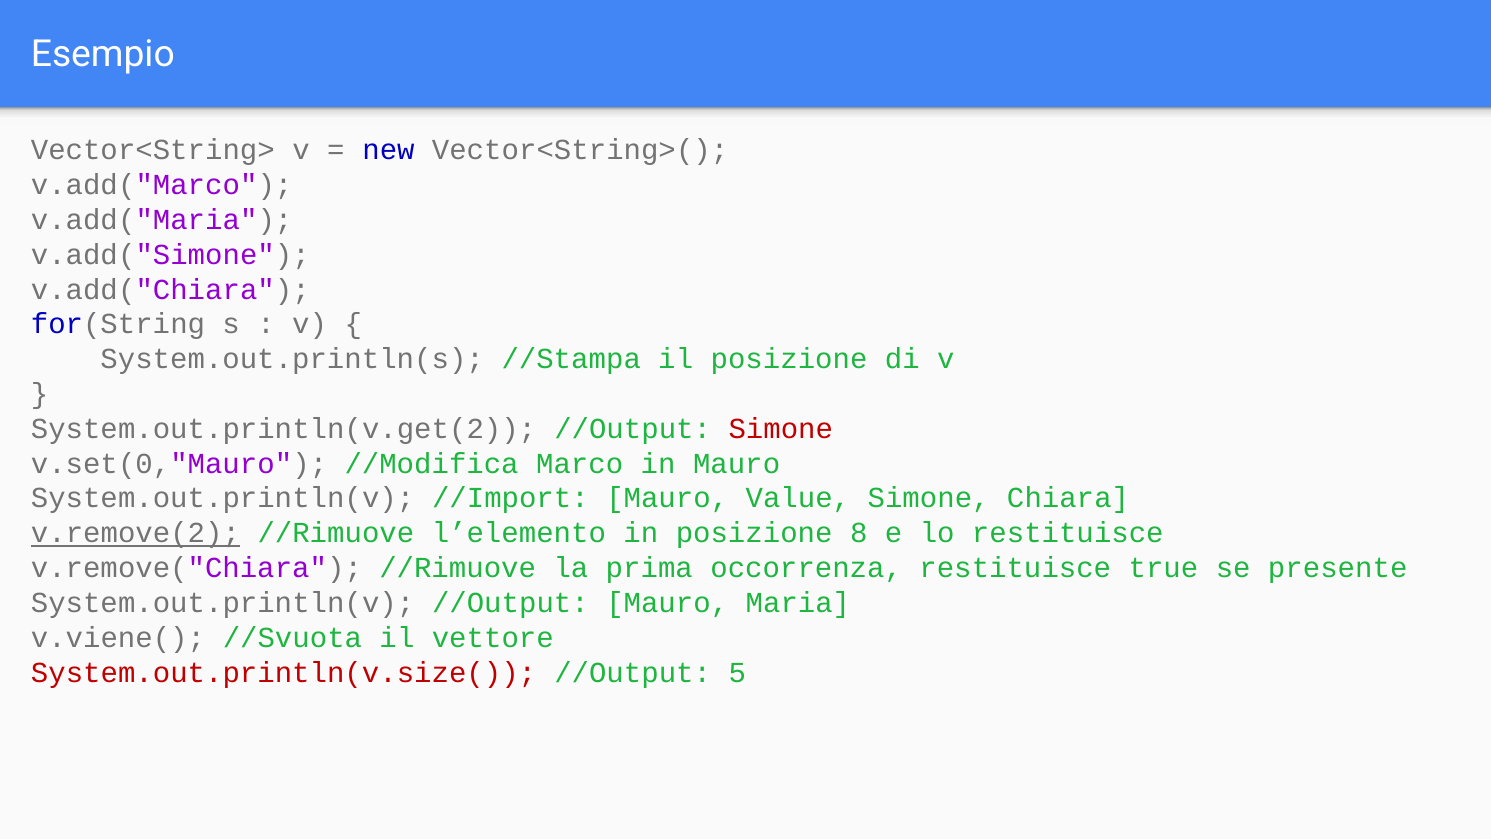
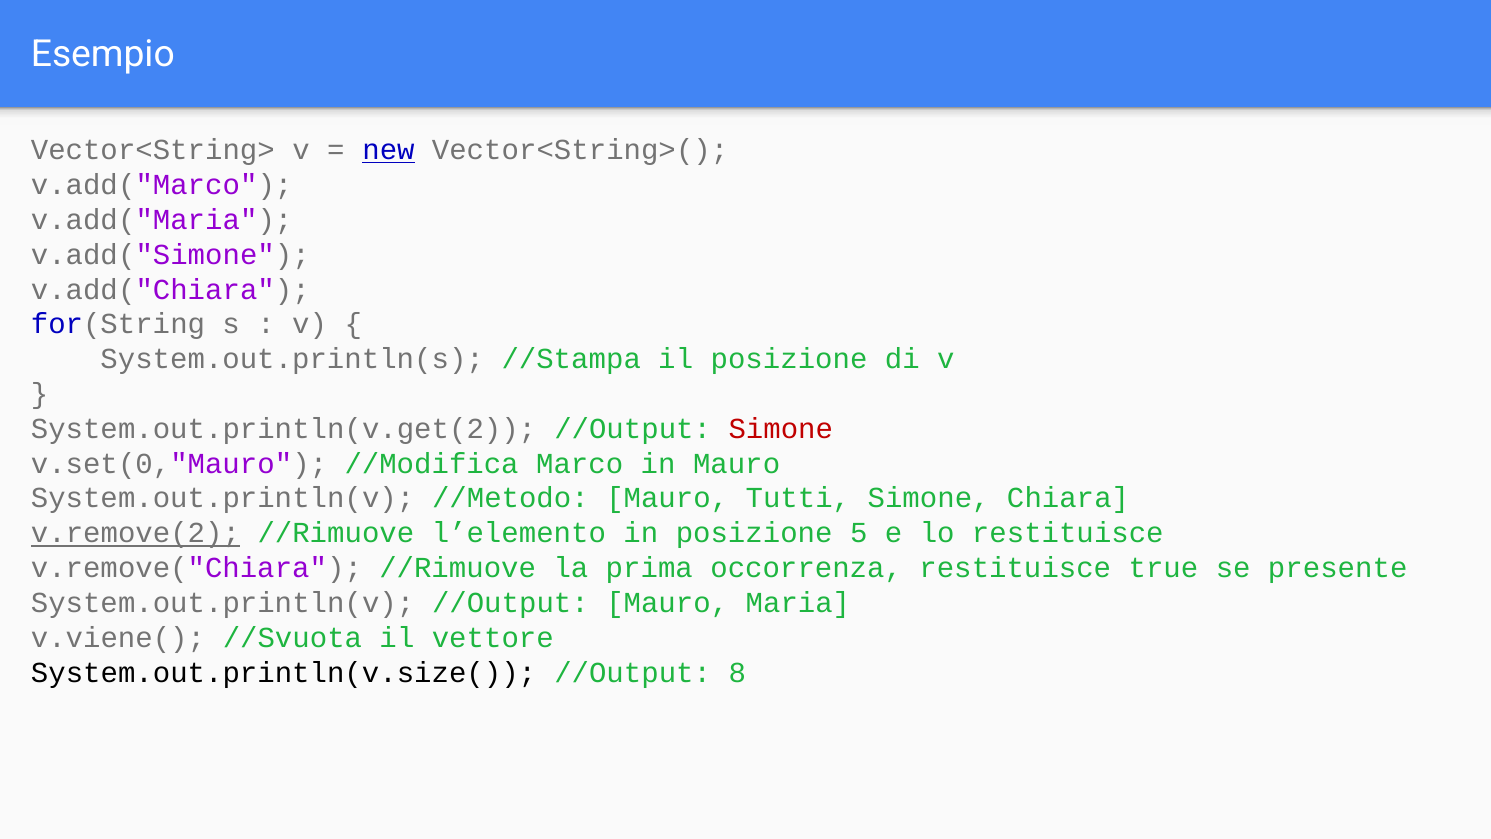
new underline: none -> present (389, 150)
//Import: //Import -> //Metodo (510, 498)
Value: Value -> Tutti (798, 498)
8: 8 -> 5 (859, 533)
System.out.println(v.size( colour: red -> black (284, 672)
5: 5 -> 8 (737, 672)
